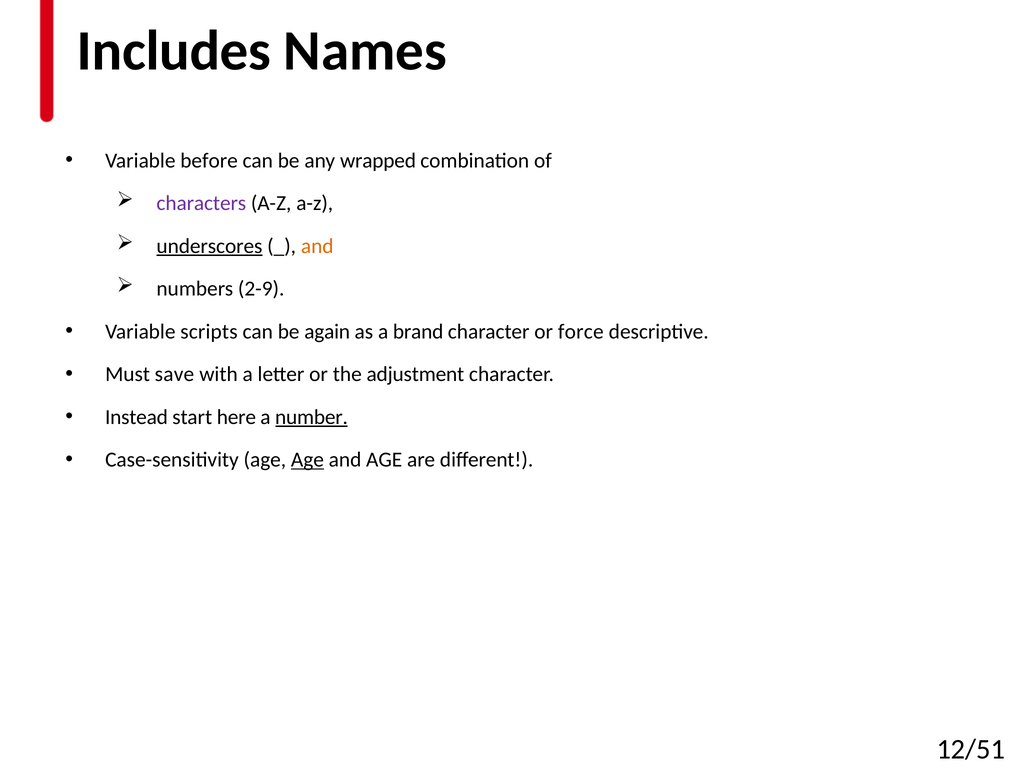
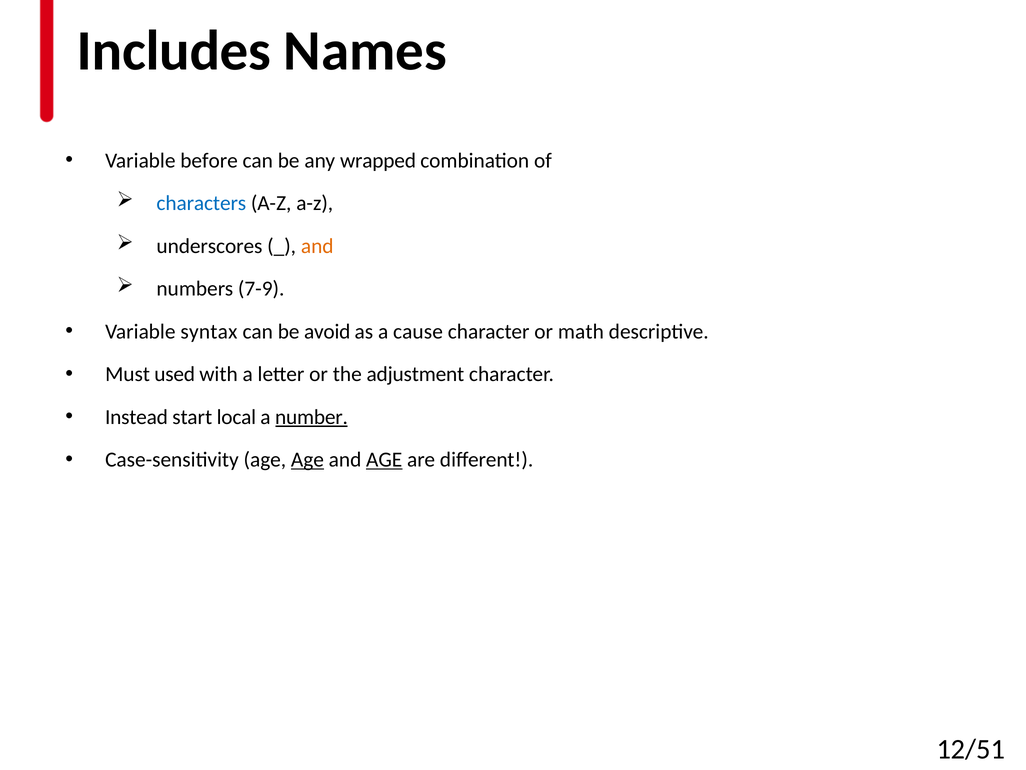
characters colour: purple -> blue (201, 203)
underscores underline: present -> none (209, 246)
2-9: 2-9 -> 7-9 (261, 289)
scripts: scripts -> syntax (209, 331)
again: again -> avoid (327, 331)
brand: brand -> cause (418, 331)
force: force -> math (581, 331)
save: save -> used (175, 374)
here: here -> local (236, 417)
AGE underline: none -> present (384, 460)
